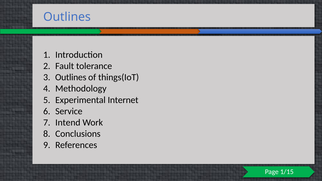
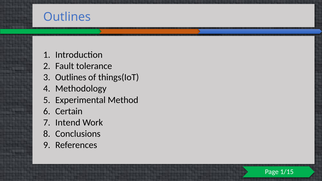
Internet: Internet -> Method (123, 100)
Service: Service -> Certain (69, 111)
